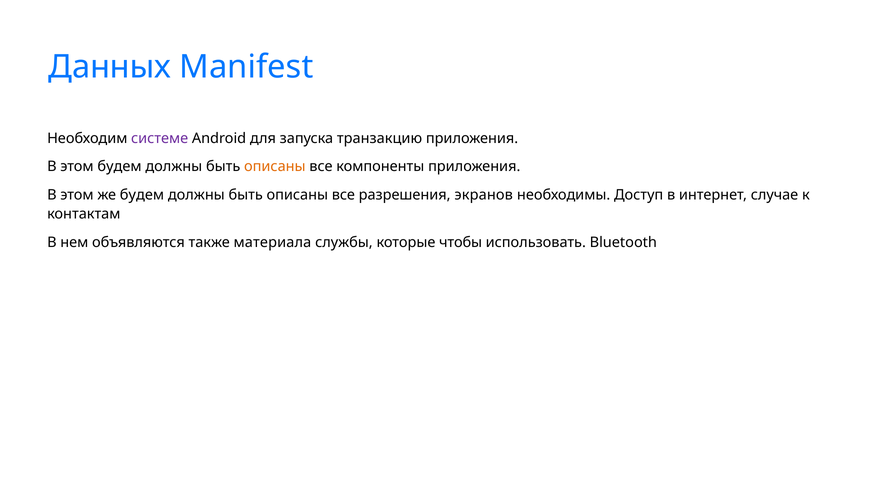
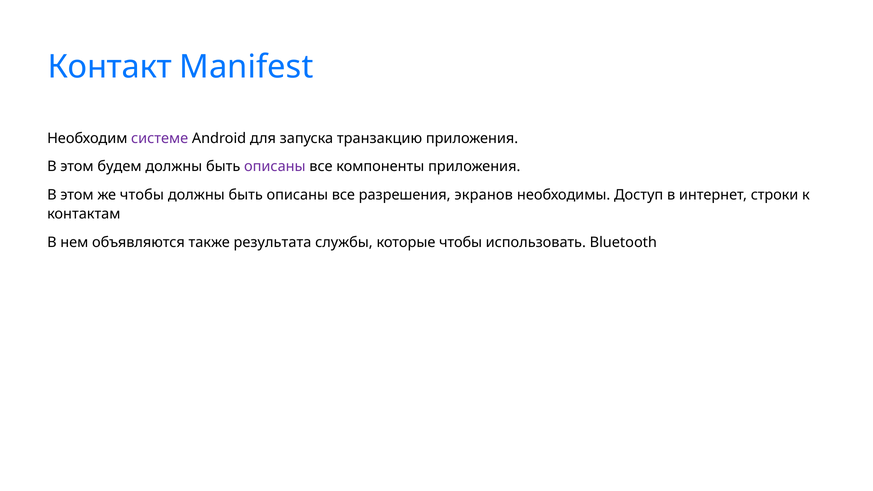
Данных: Данных -> Контакт (110, 67)
описаны colour: orange -> purple (275, 167)
же будем: будем -> чтобы (142, 195)
случае: случае -> строки (775, 195)
материала: материала -> результата (272, 242)
